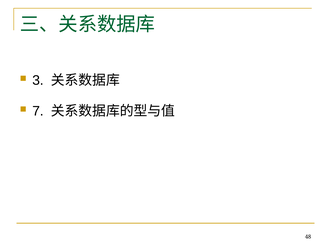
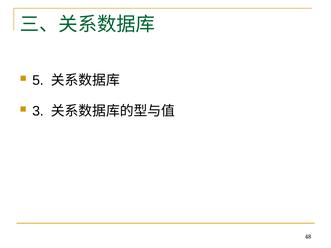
3: 3 -> 5 (38, 80)
7: 7 -> 3 (38, 111)
